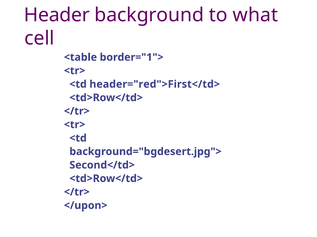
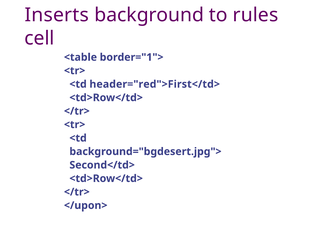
Header: Header -> Inserts (57, 15)
what: what -> rules (255, 15)
